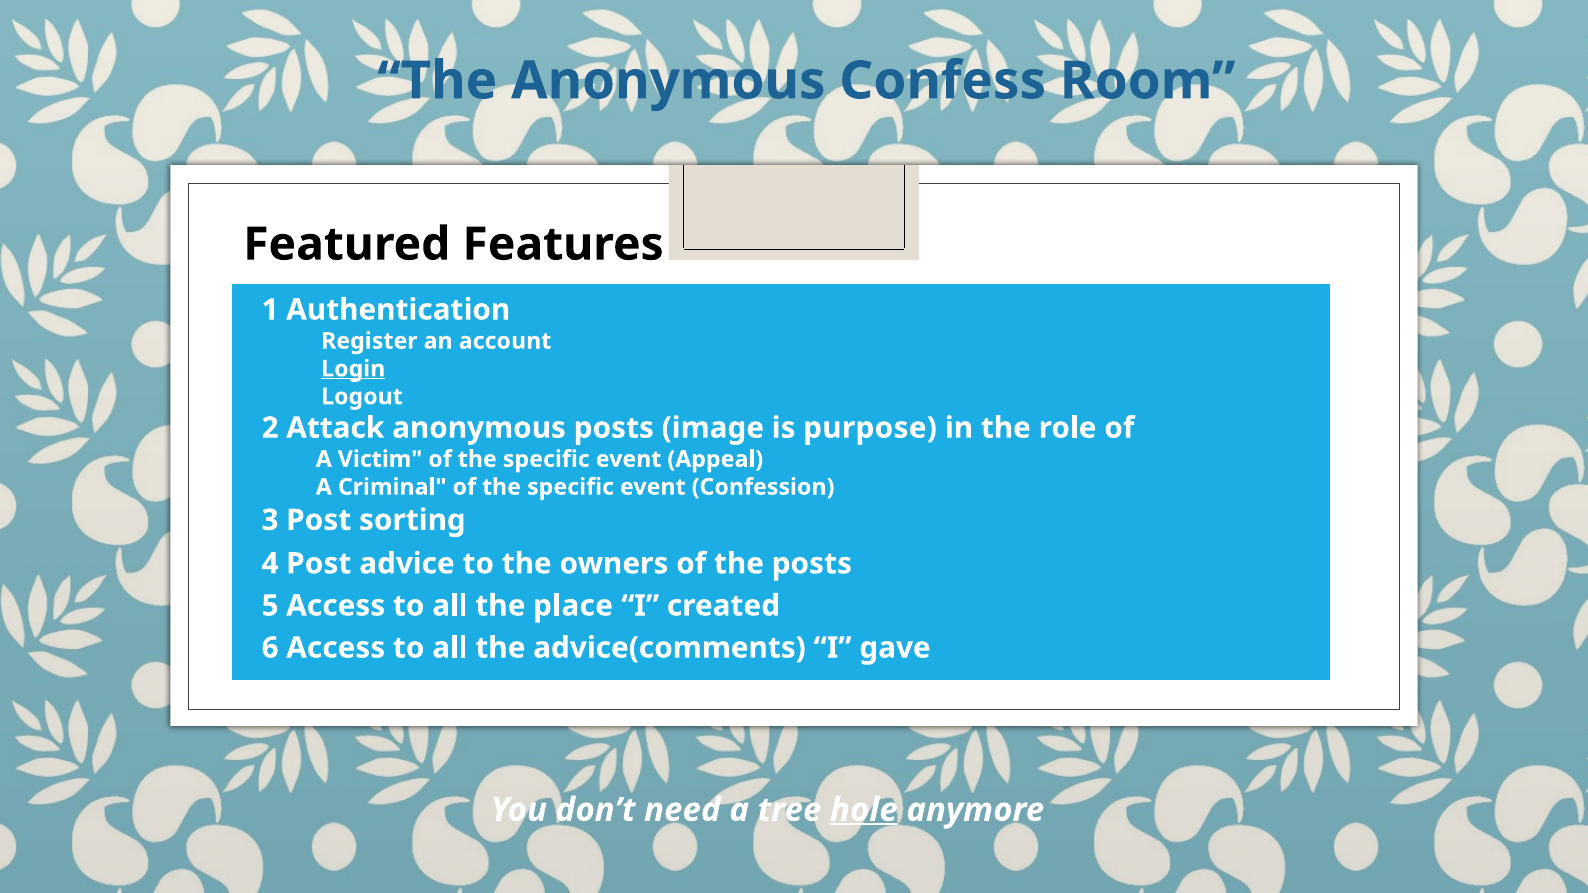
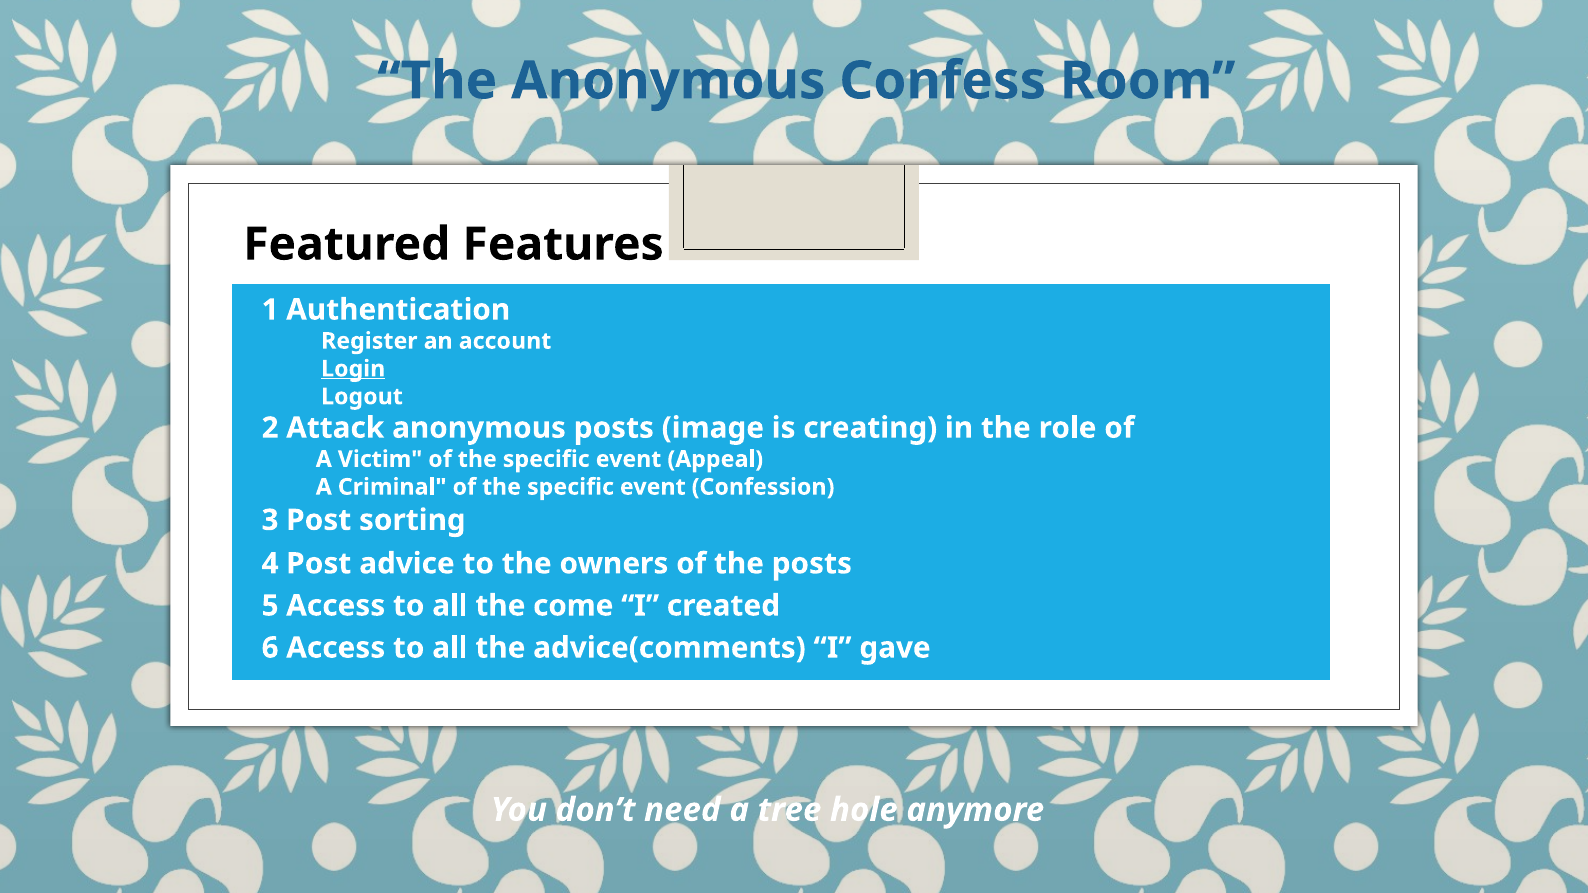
purpose: purpose -> creating (870, 428)
place: place -> come (573, 606)
hole underline: present -> none (864, 810)
